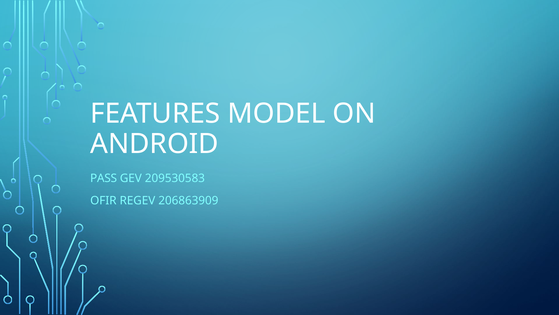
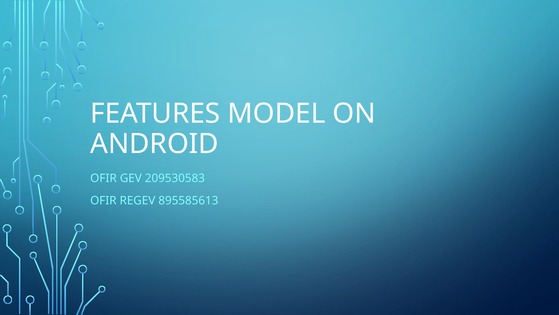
PASS: PASS -> OFIR (103, 178)
206863909: 206863909 -> 895585613 (188, 200)
